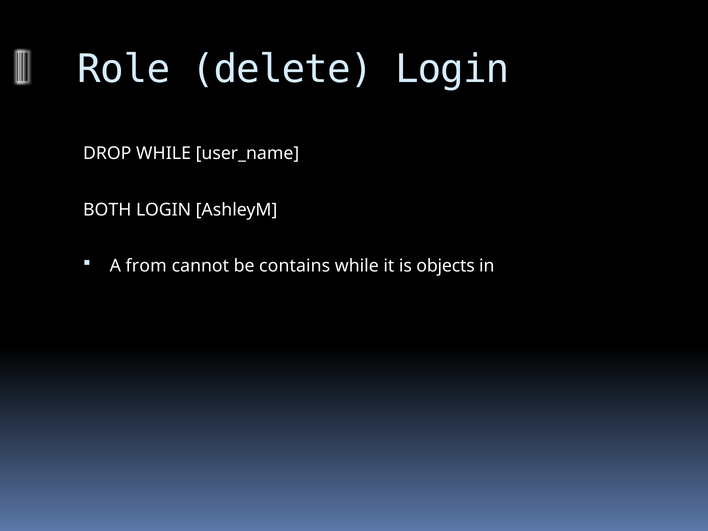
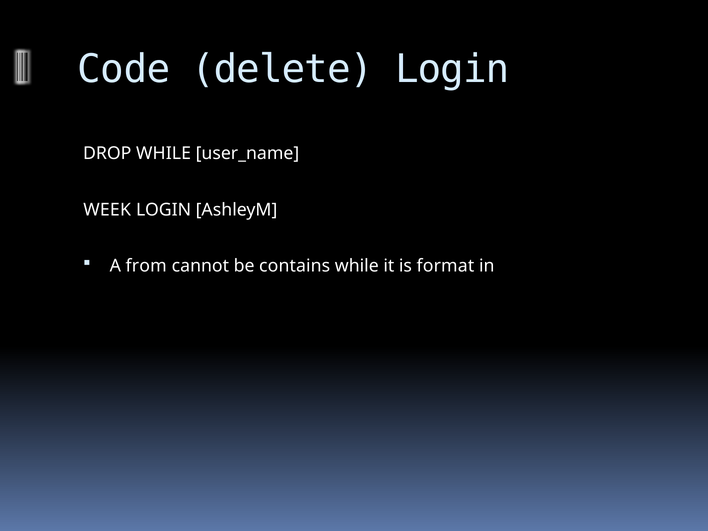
Role: Role -> Code (124, 69)
BOTH: BOTH -> WEEK (107, 210)
objects: objects -> format (445, 266)
